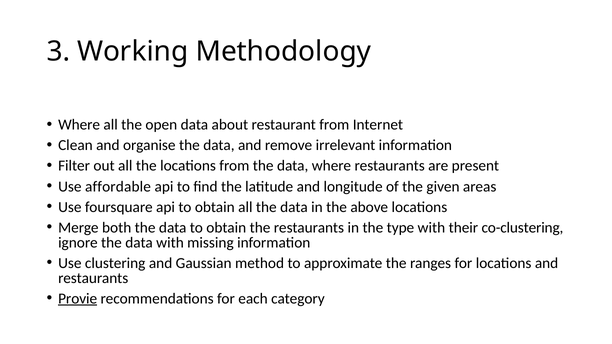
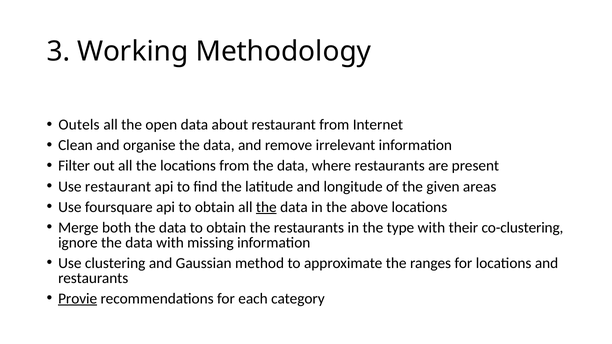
Where: Where -> Outels (79, 125)
Use affordable: affordable -> restaurant (118, 187)
the underline: none -> present (266, 207)
